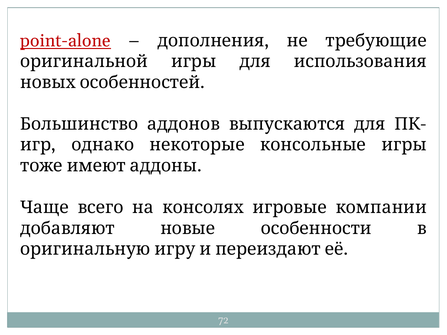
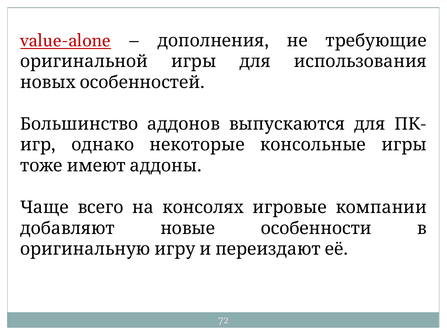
point-alone: point-alone -> value-alone (65, 41)
